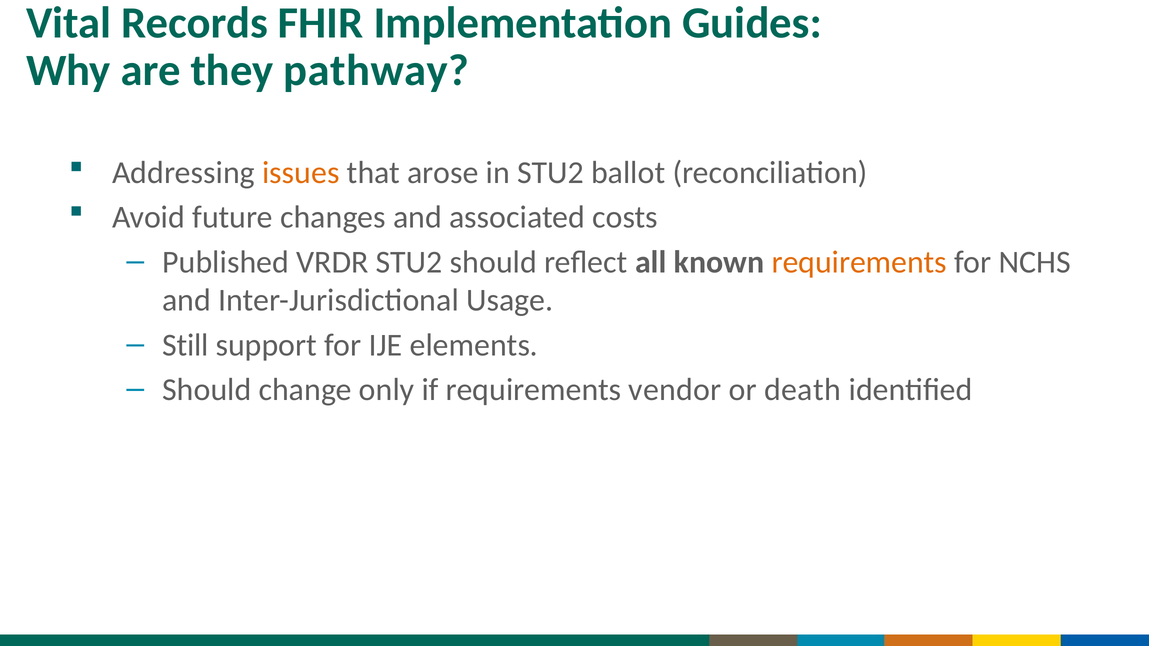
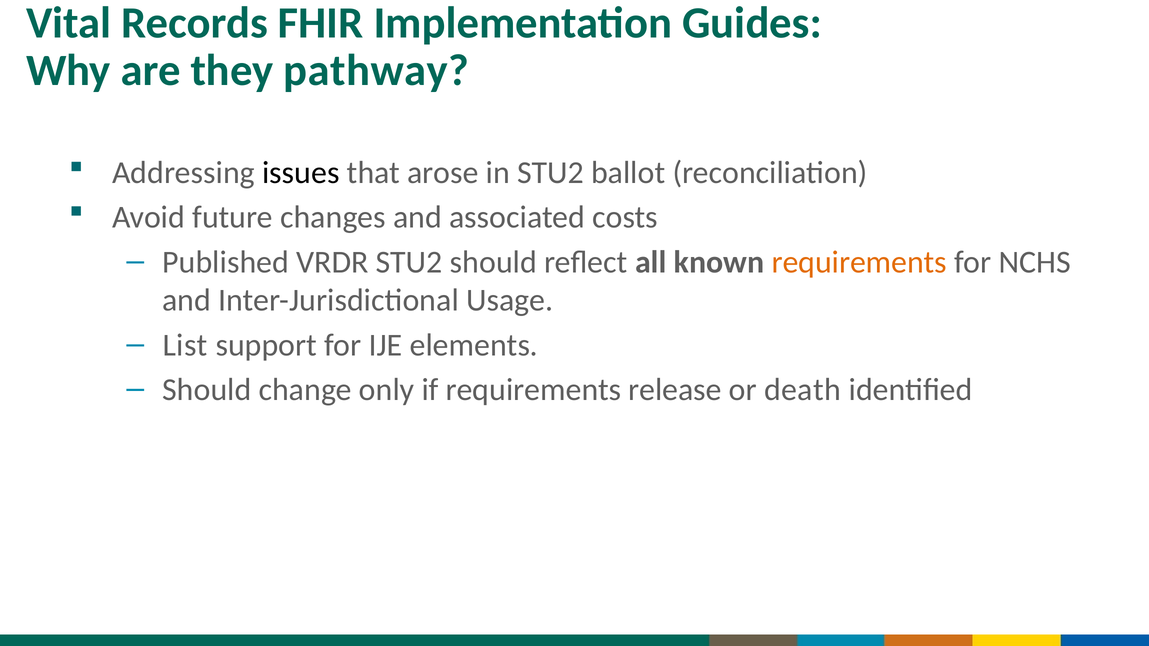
issues colour: orange -> black (301, 173)
Still: Still -> List (185, 345)
vendor: vendor -> release (675, 390)
